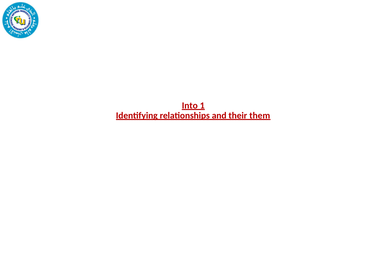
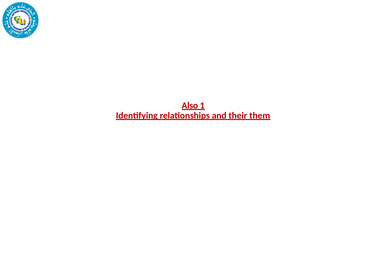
Into: Into -> Also (190, 106)
